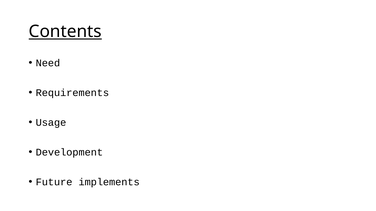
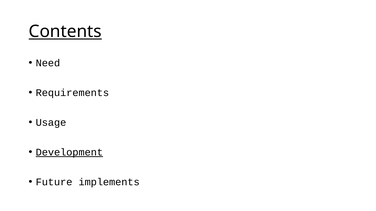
Development underline: none -> present (69, 153)
